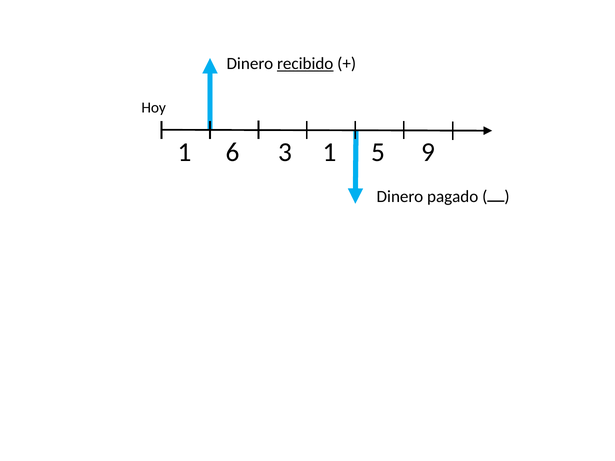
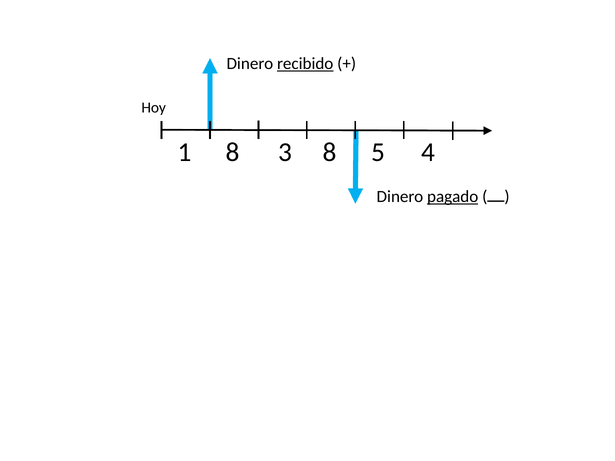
1 6: 6 -> 8 (233, 152)
3 1: 1 -> 8 (330, 152)
9: 9 -> 4 (428, 152)
pagado underline: none -> present (453, 197)
